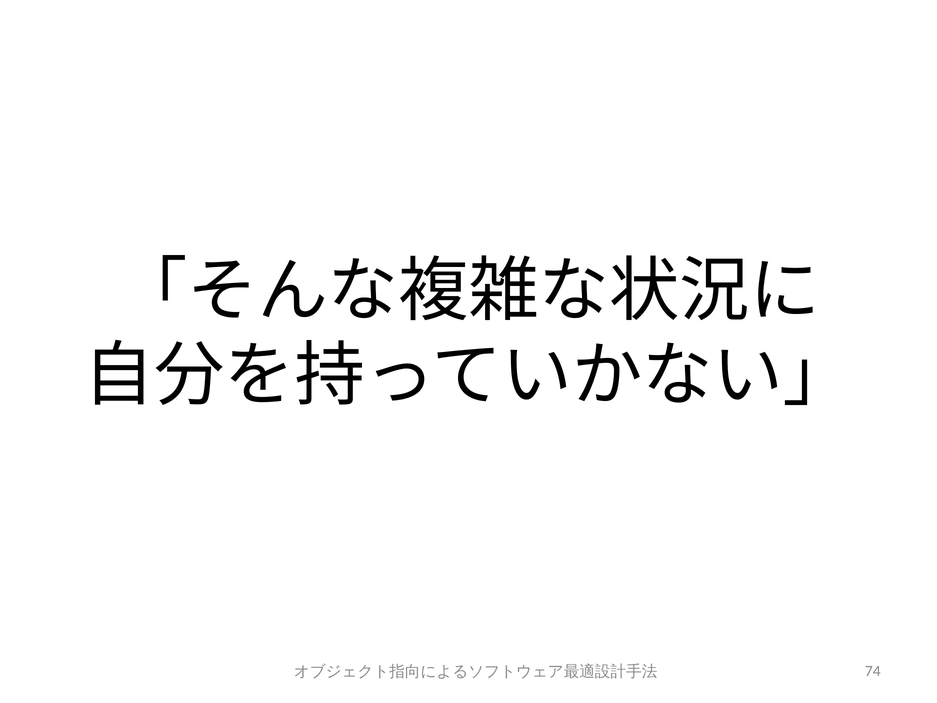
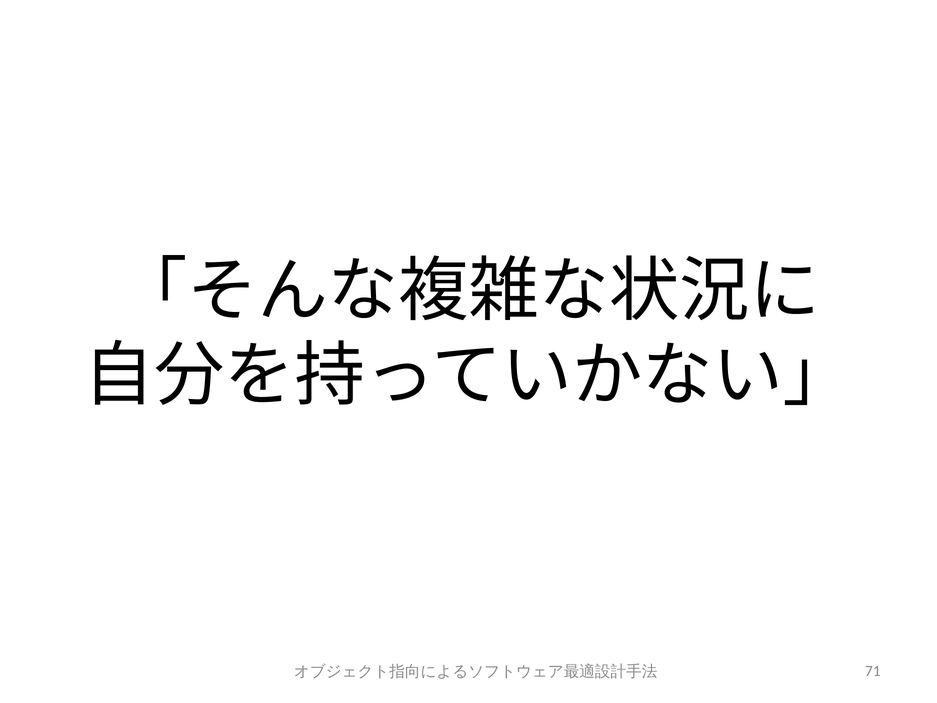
74: 74 -> 71 (873, 671)
